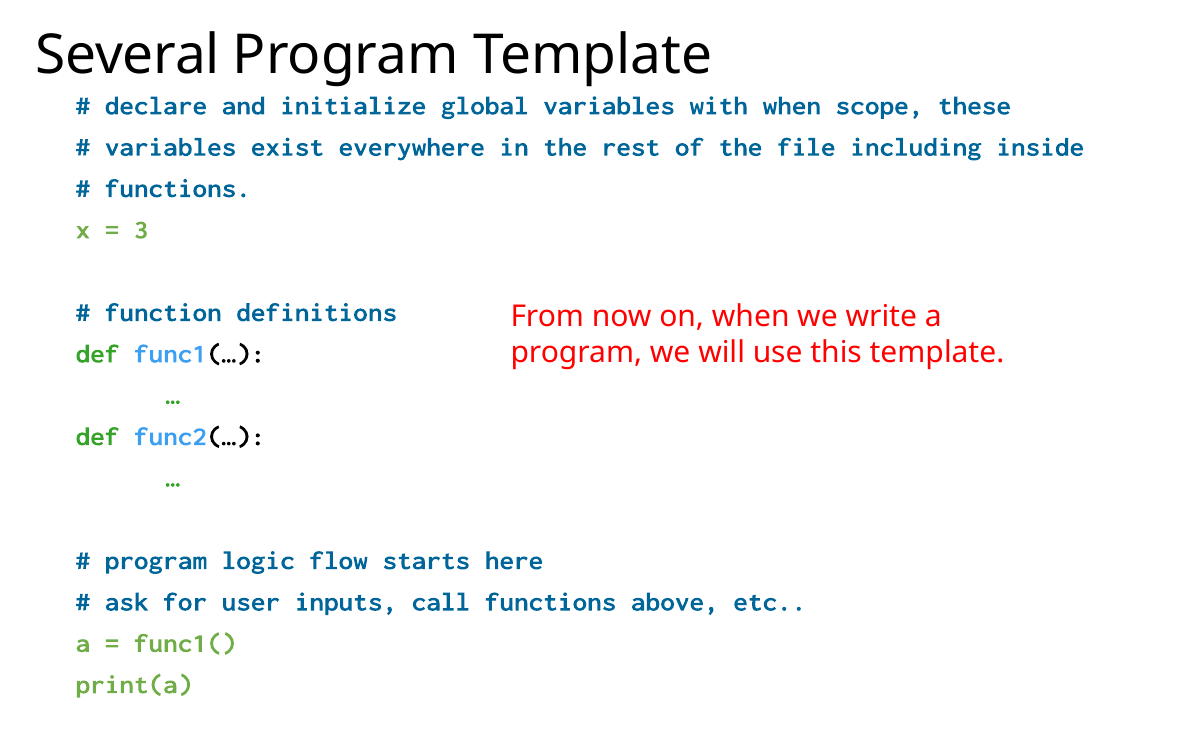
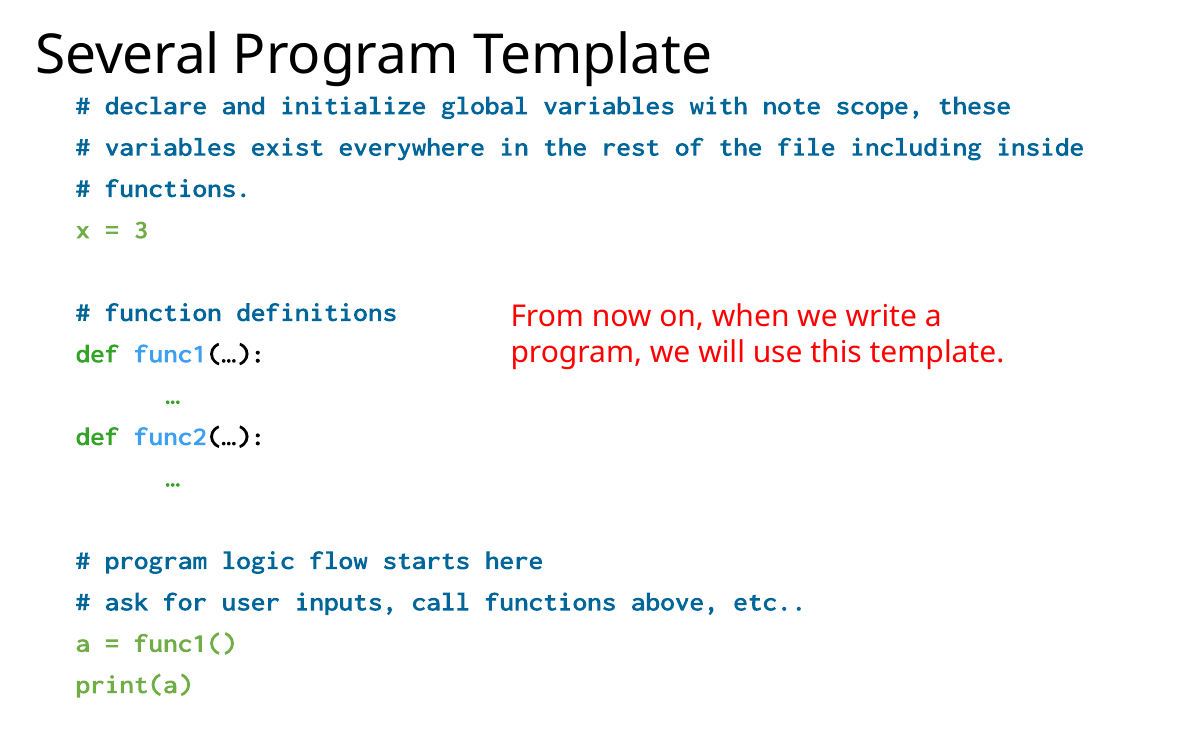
with when: when -> note (792, 106)
